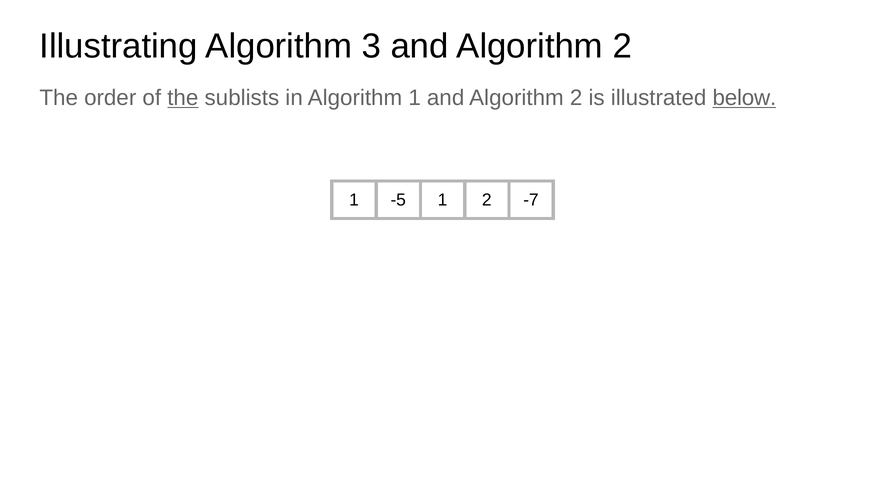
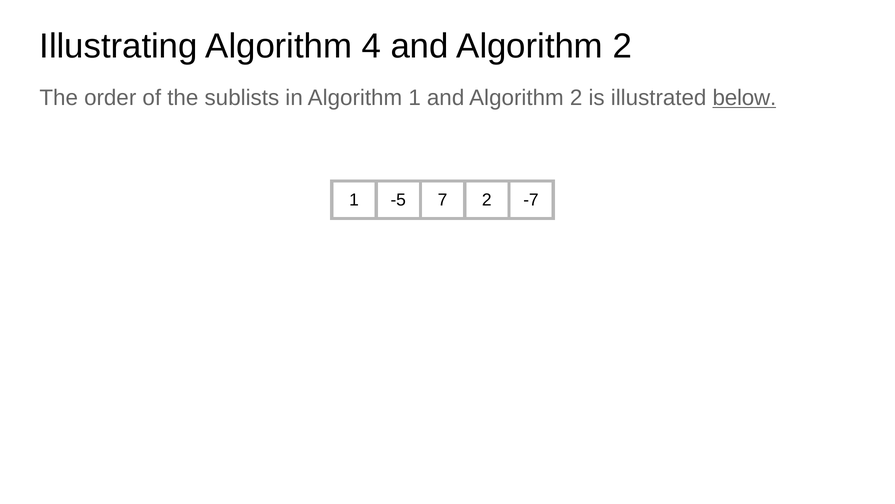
3: 3 -> 4 (371, 46)
the underline: present -> none (183, 98)
-5 1: 1 -> 7 (443, 200)
